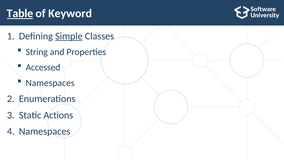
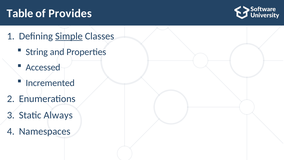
Table underline: present -> none (20, 13)
Keyword: Keyword -> Provides (70, 13)
Namespaces: Namespaces -> Incremented (50, 83)
Actions: Actions -> Always (58, 115)
